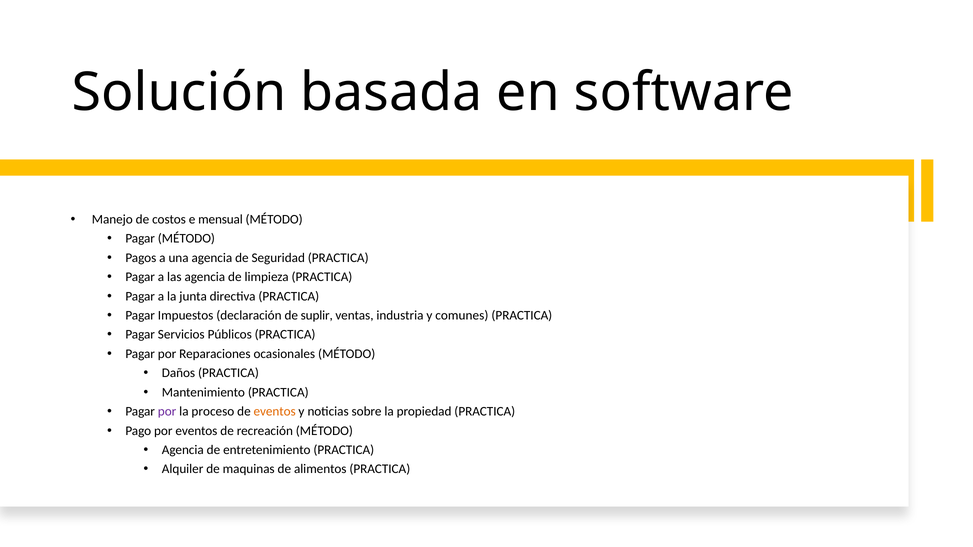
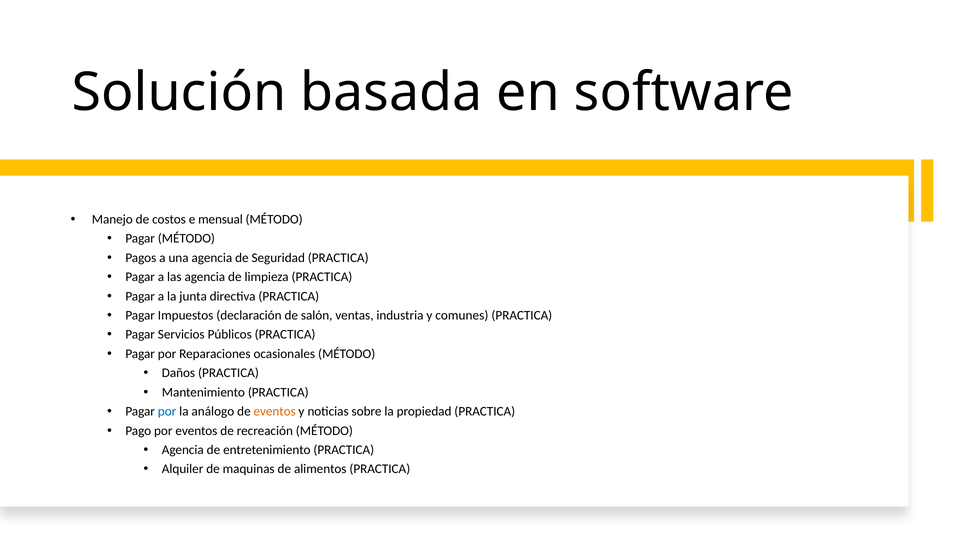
suplir: suplir -> salón (317, 316)
por colour: purple -> blue (167, 412)
proceso: proceso -> análogo (213, 412)
